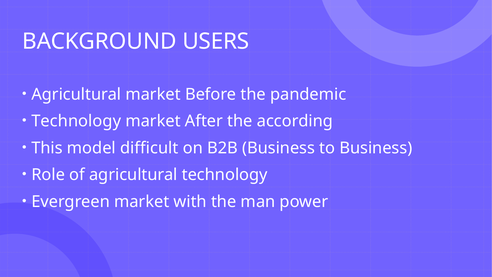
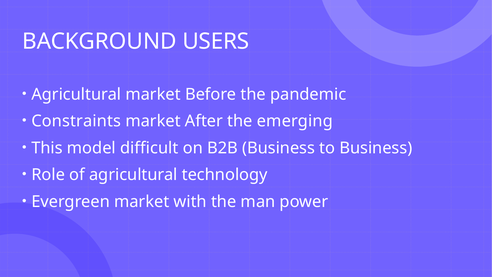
Technology: Technology -> Constraints (76, 121)
according: according -> emerging (295, 121)
